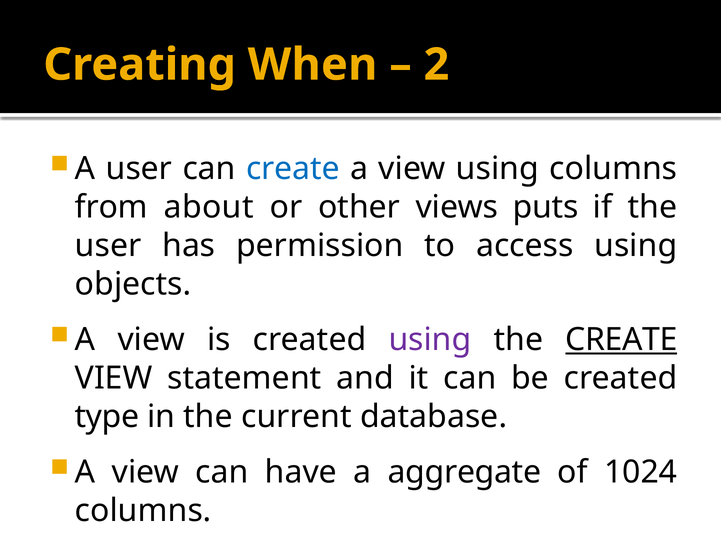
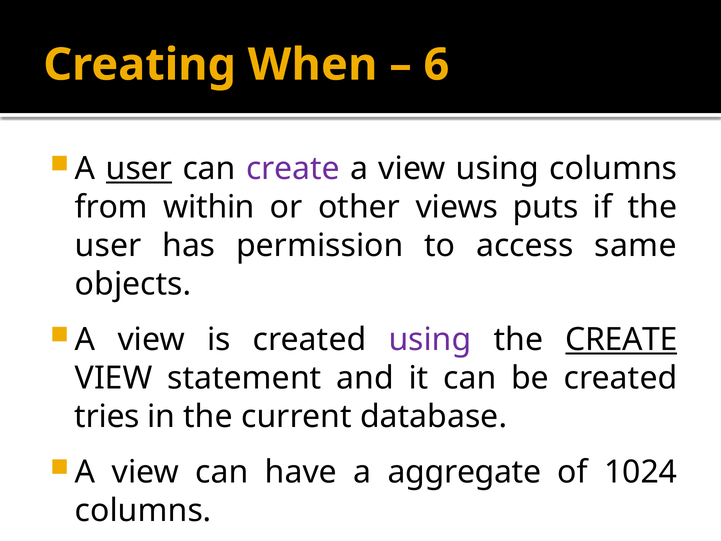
2: 2 -> 6 (436, 65)
user underline: none -> present (139, 169)
create colour: blue -> purple (293, 169)
about: about -> within (209, 207)
access using: using -> same (636, 246)
type: type -> tries (107, 416)
